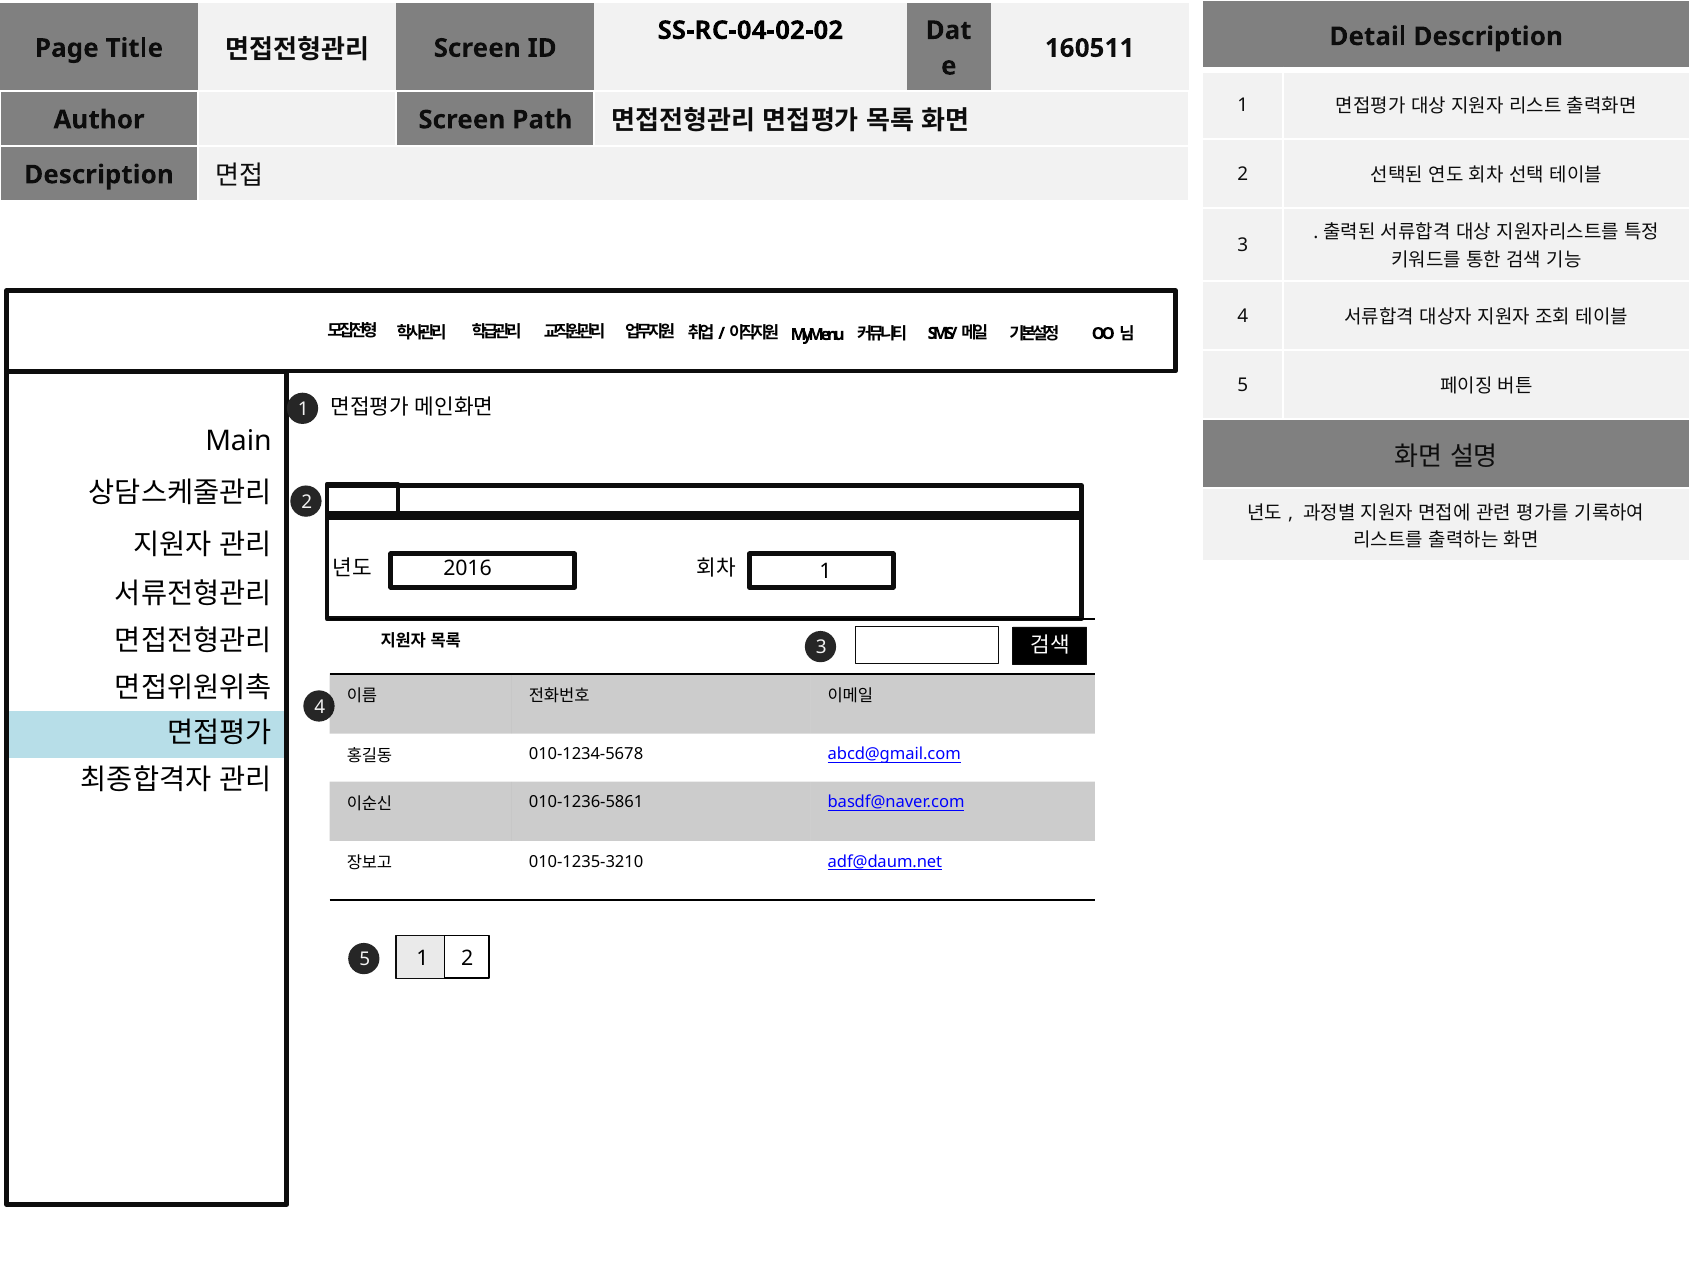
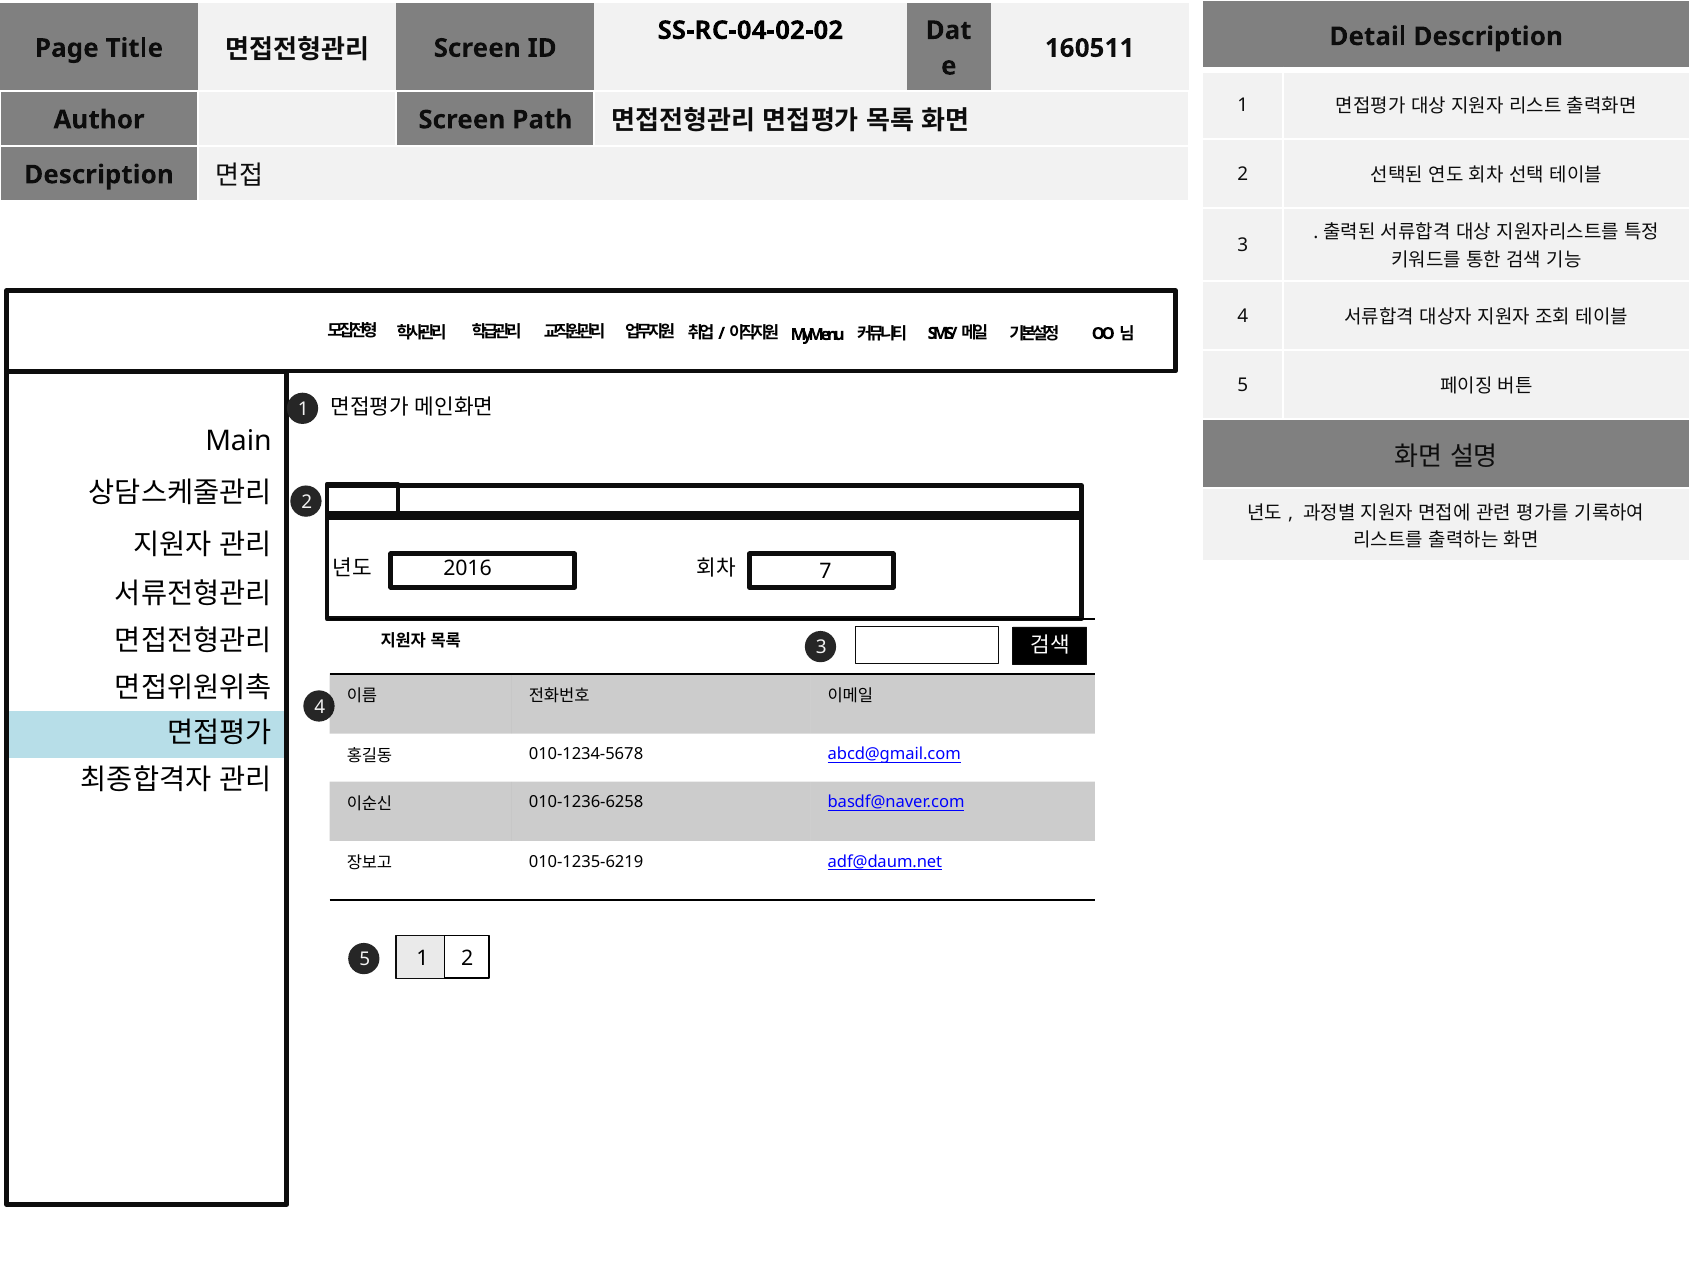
2016 1: 1 -> 7 (826, 572)
010-1236-5861: 010-1236-5861 -> 010-1236-6258 (586, 802)
010-1235-3210: 010-1235-3210 -> 010-1235-6219 (586, 861)
